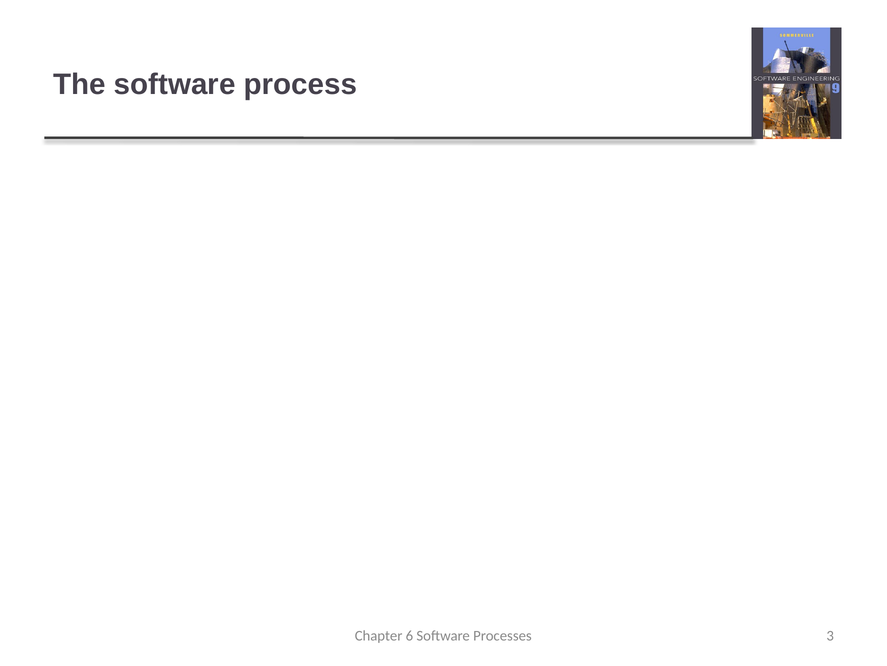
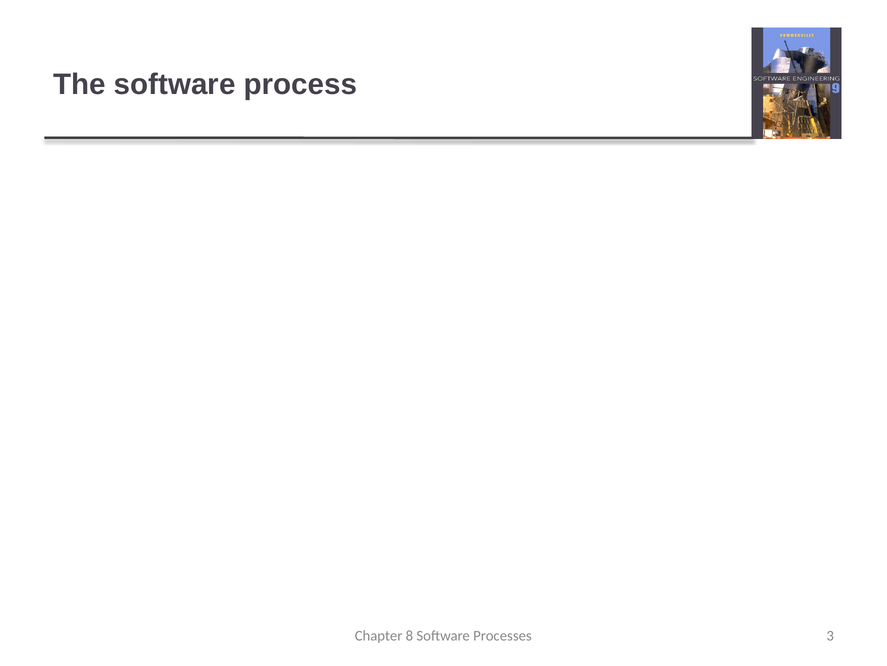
6: 6 -> 8 (409, 635)
